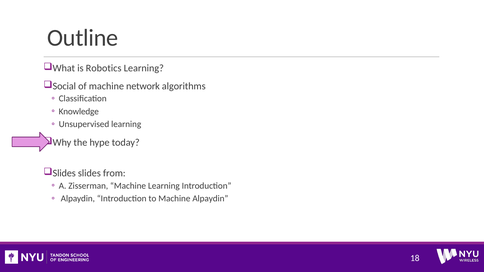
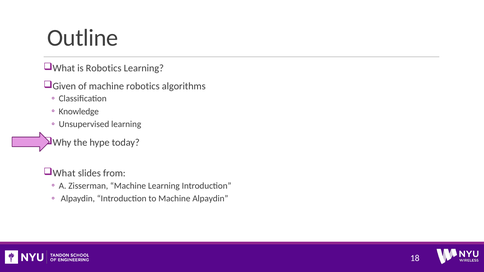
Social: Social -> Given (64, 86)
machine network: network -> robotics (143, 86)
Slides: Slides -> What (64, 173)
